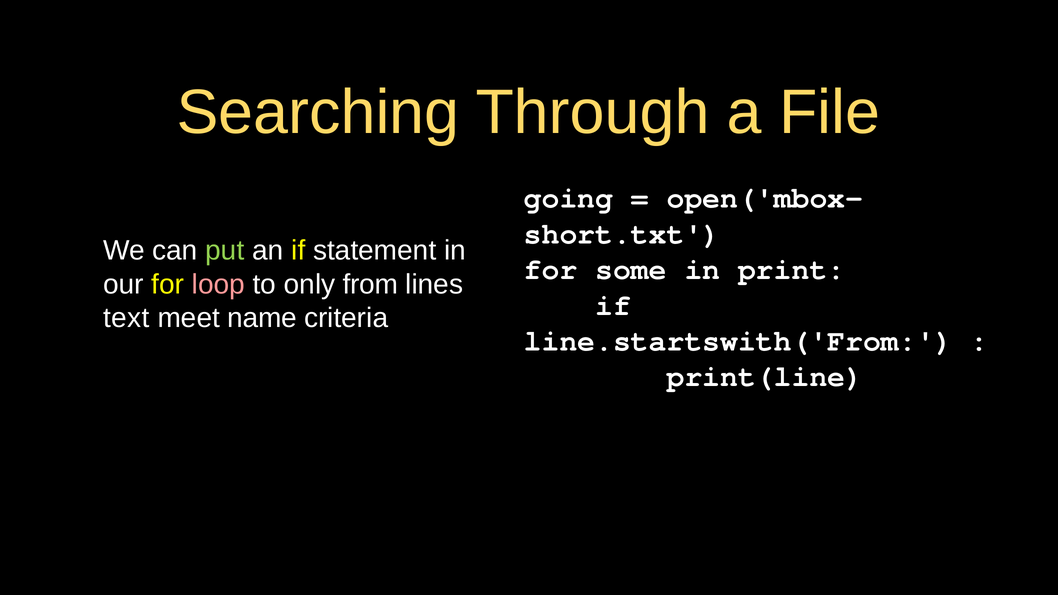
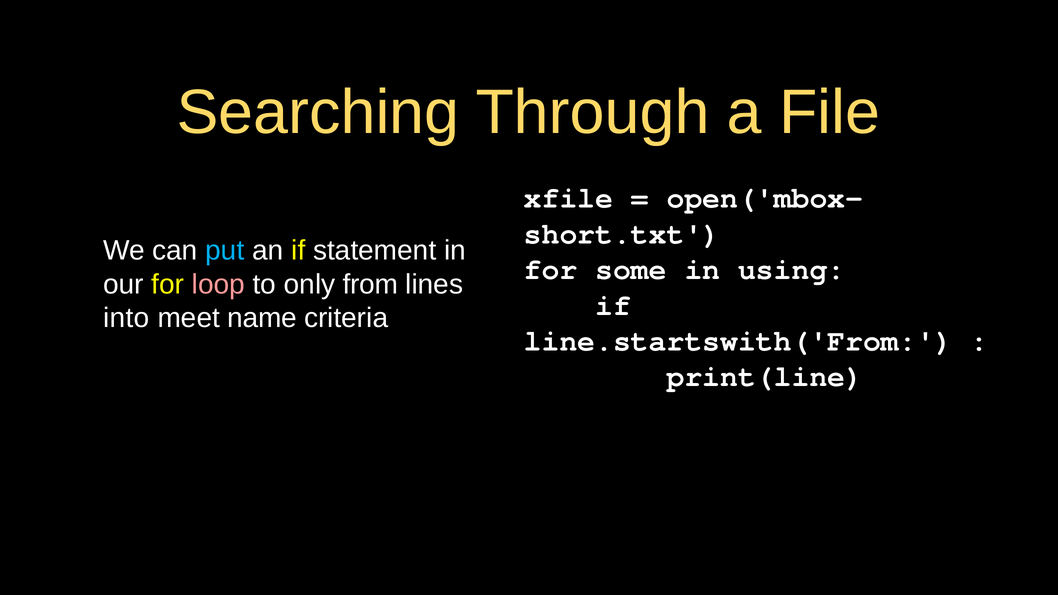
going: going -> xfile (569, 198)
put colour: light green -> light blue (225, 251)
print: print -> using (792, 270)
text: text -> into (126, 318)
